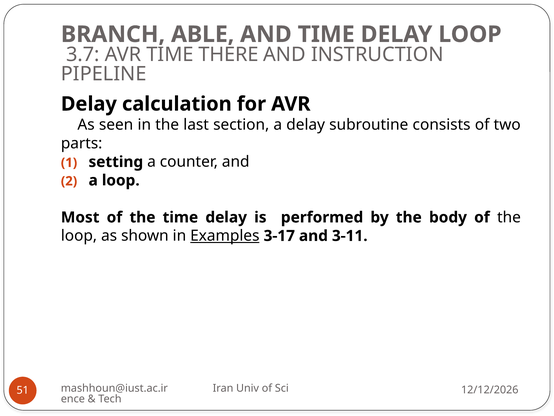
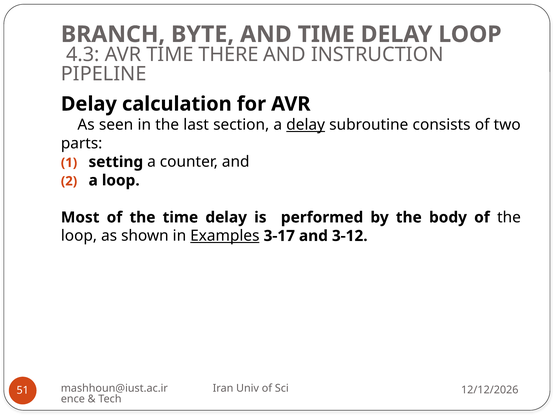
ABLE: ABLE -> BYTE (203, 34)
3.7: 3.7 -> 4.3 (83, 55)
delay underline: none -> present (306, 125)
3-11: 3-11 -> 3-12 (350, 236)
